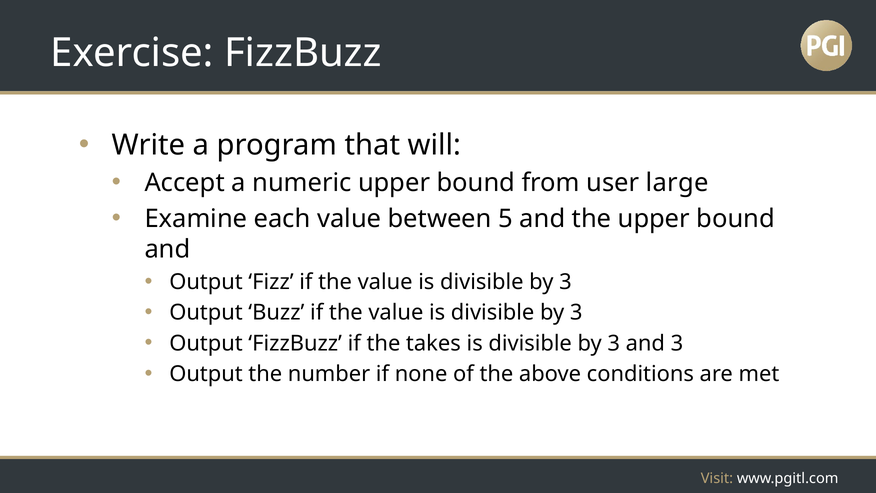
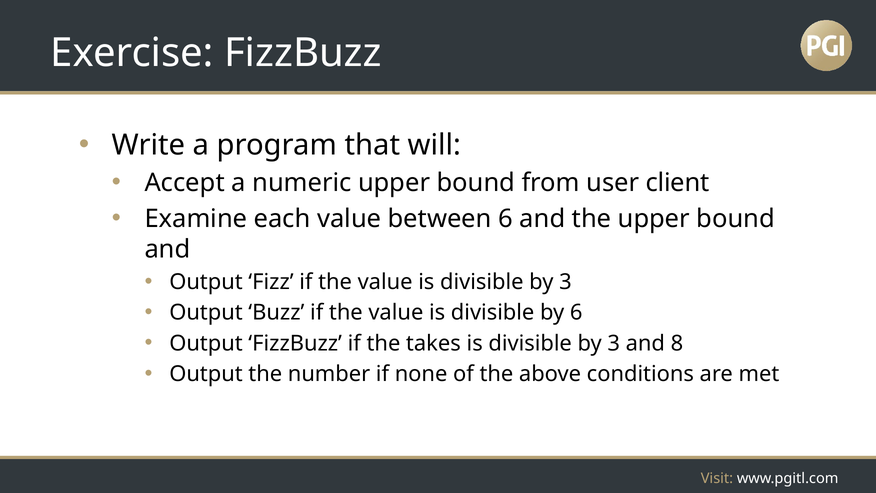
large: large -> client (677, 183)
between 5: 5 -> 6 (506, 219)
3: 3 -> 6 (576, 312)
and 3: 3 -> 8 (677, 343)
